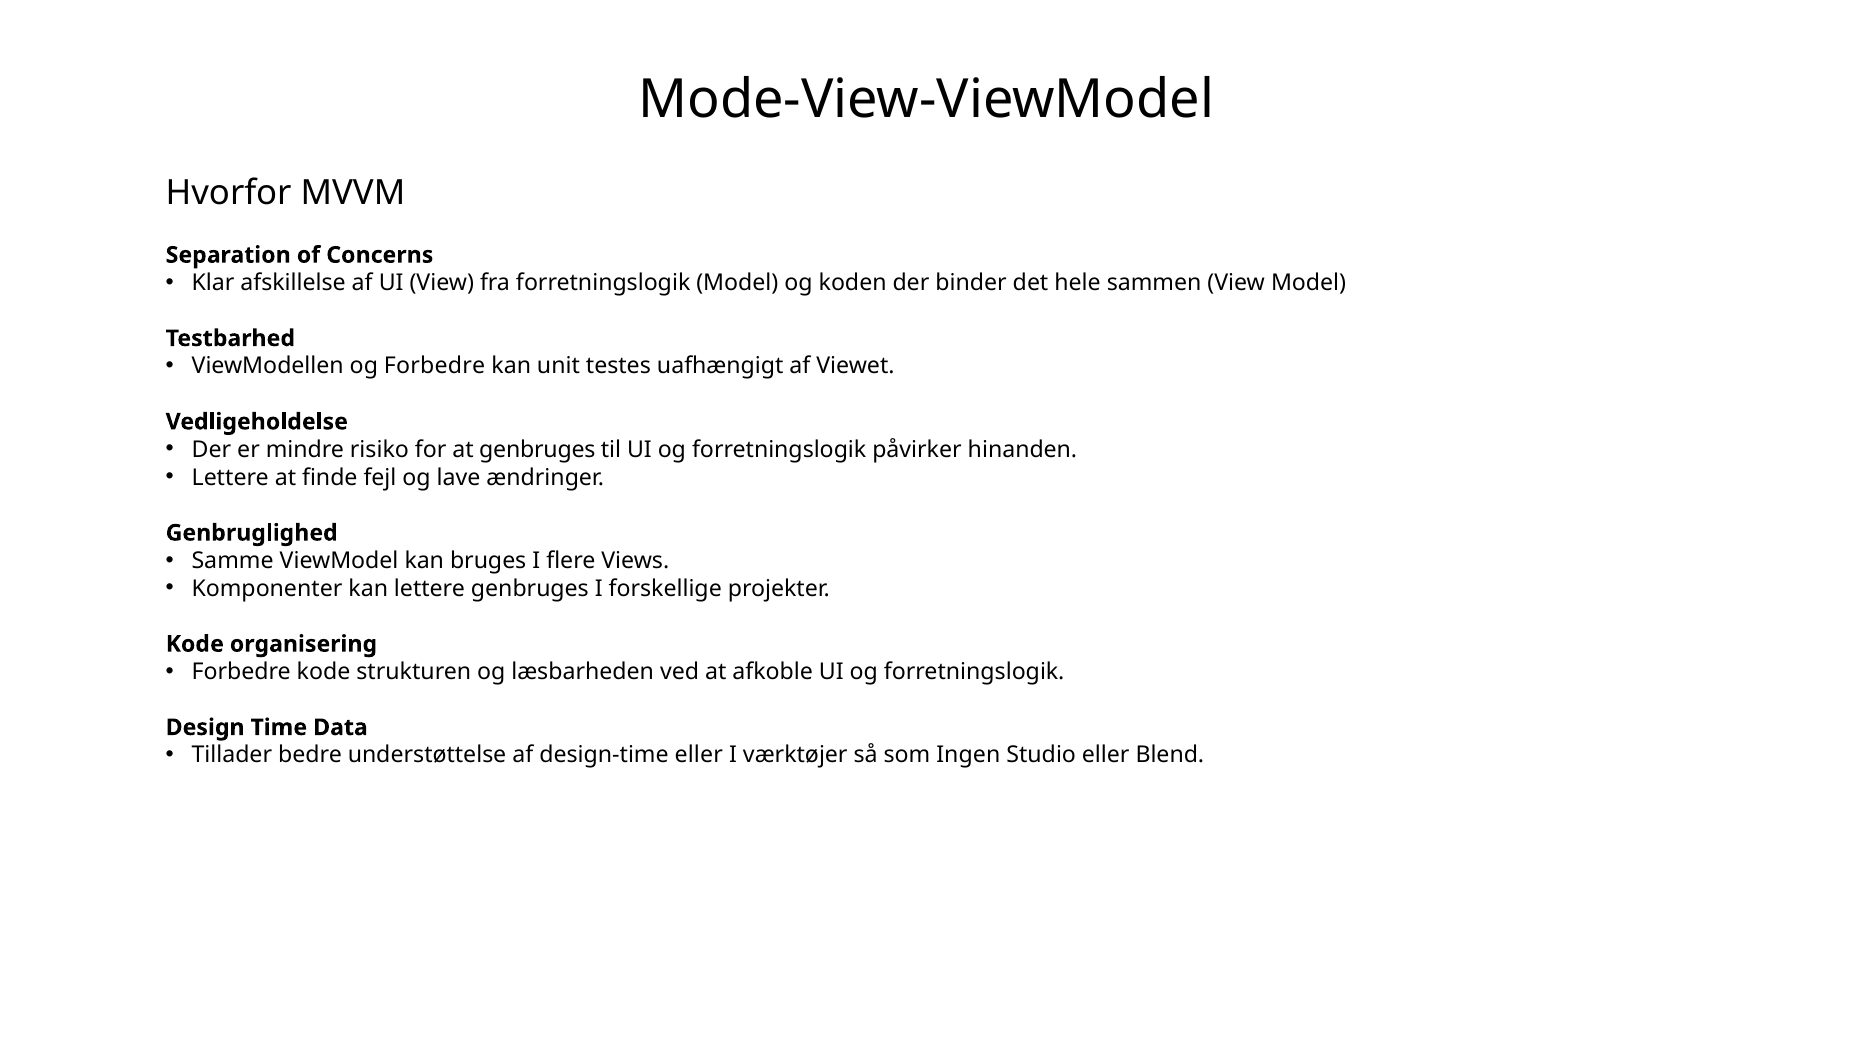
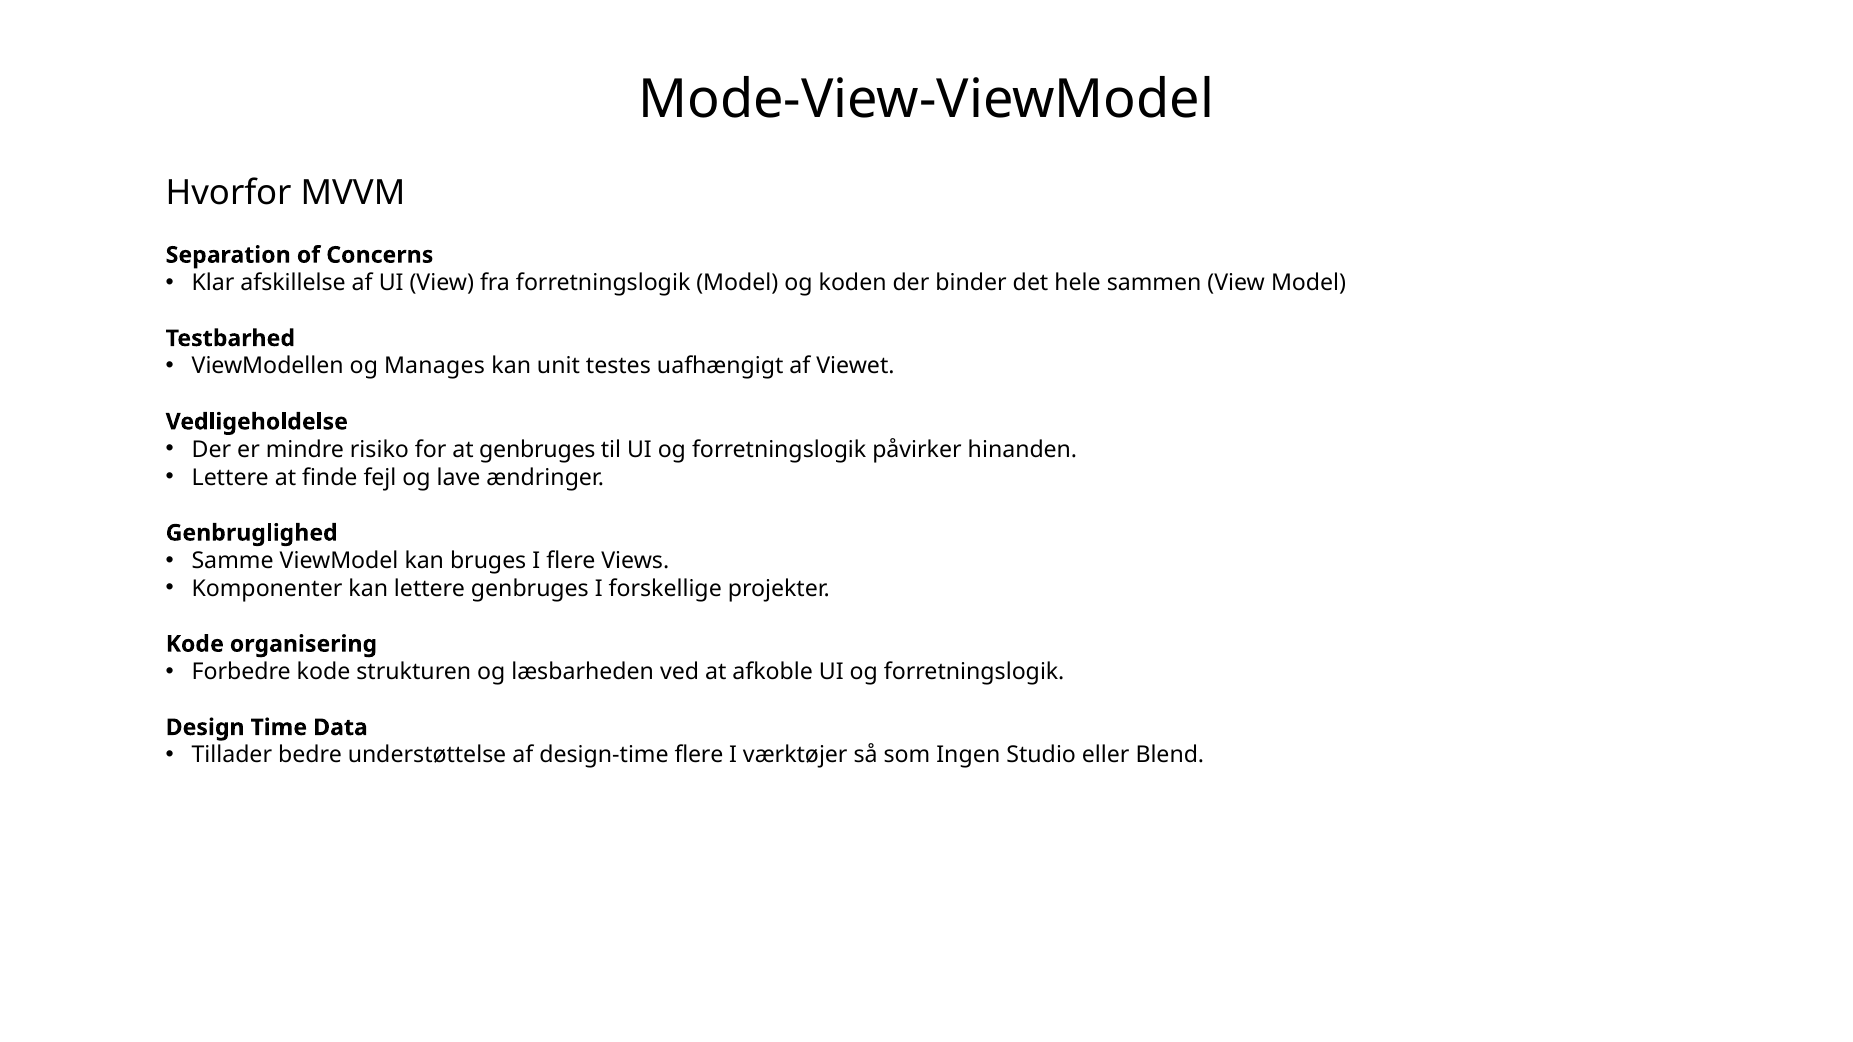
og Forbedre: Forbedre -> Manages (435, 366)
design-time eller: eller -> flere (699, 755)
